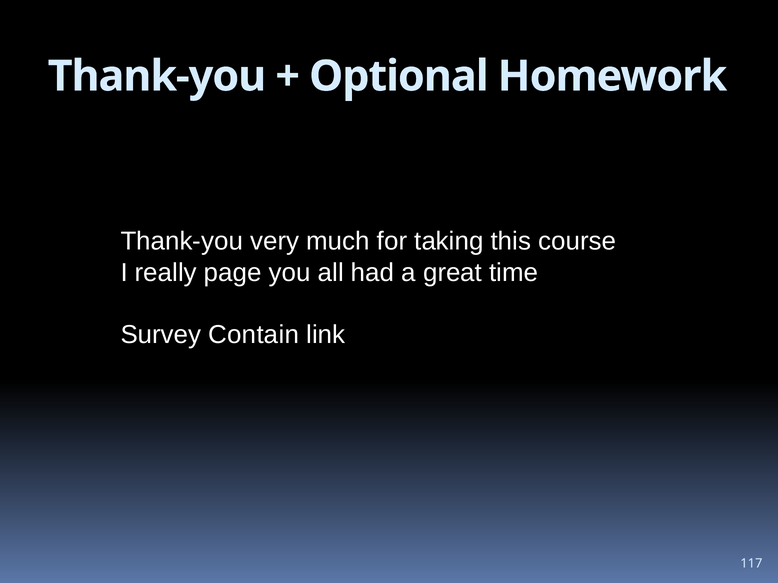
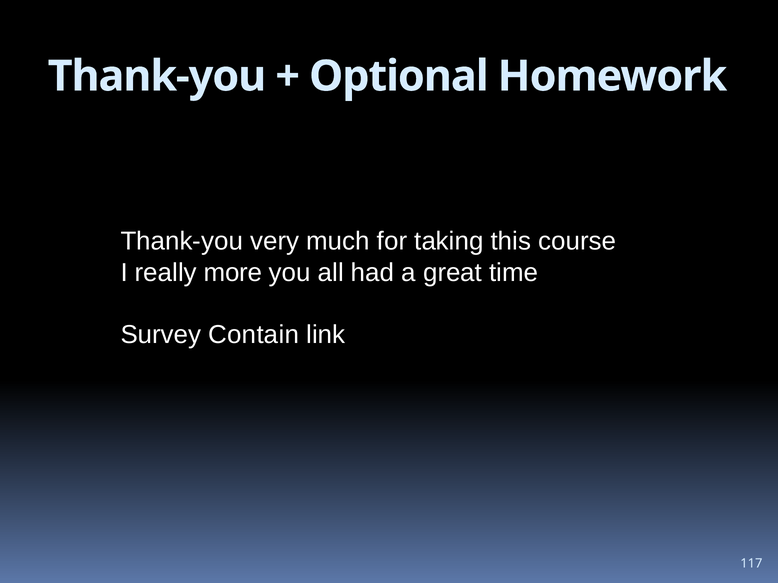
page: page -> more (233, 273)
